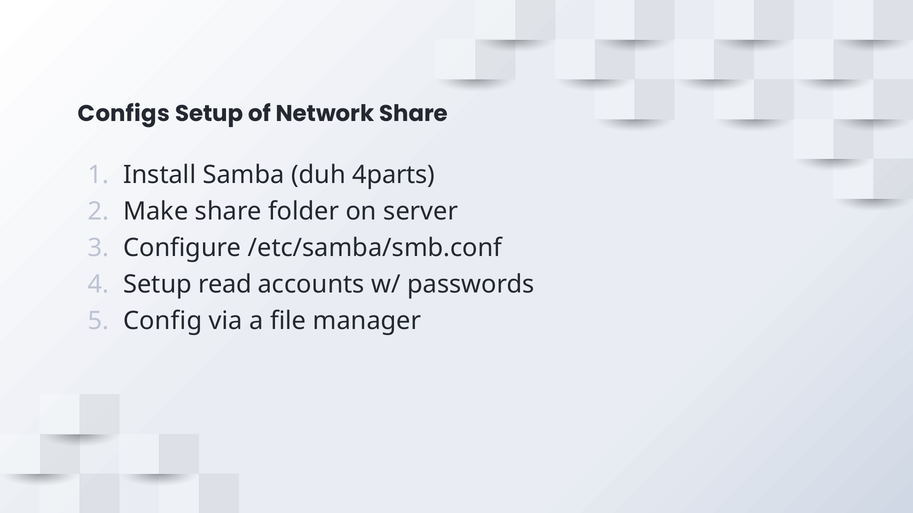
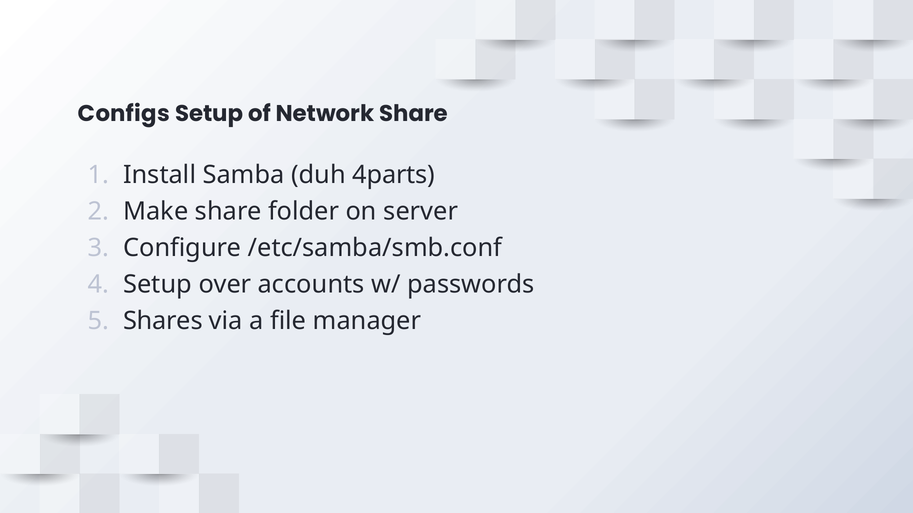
read: read -> over (225, 285)
Config: Config -> Shares (163, 321)
